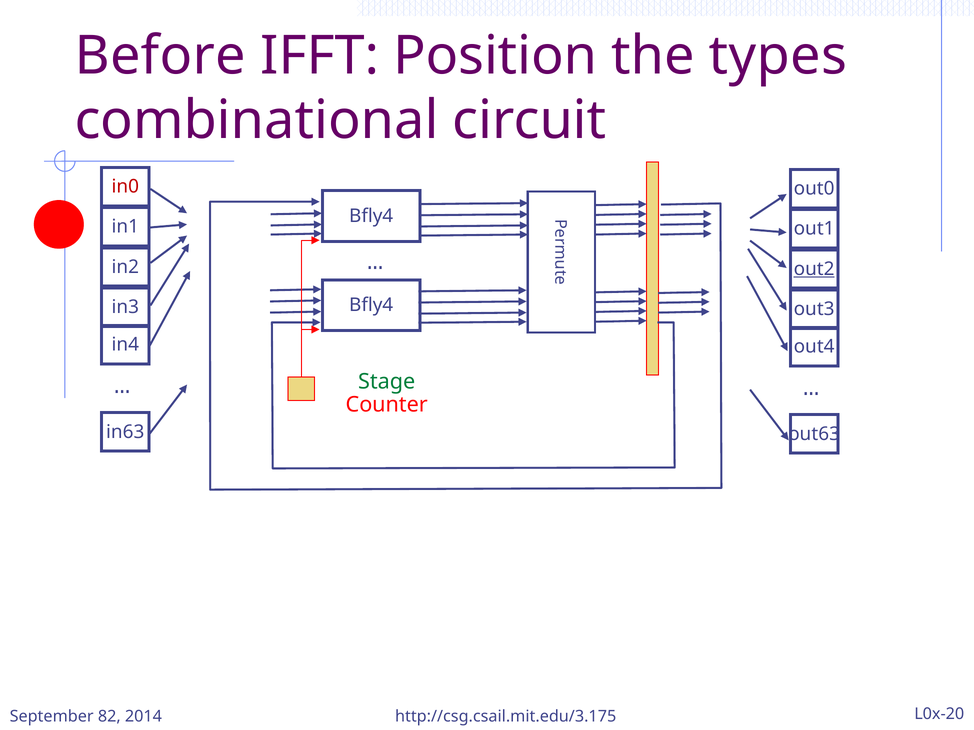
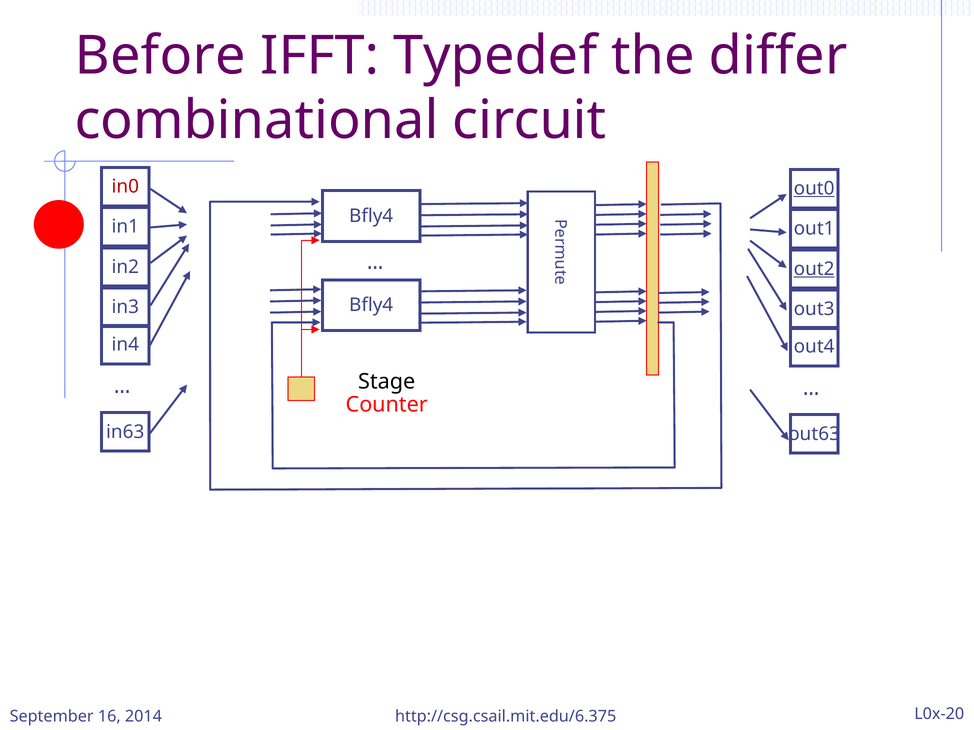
Position: Position -> Typedef (495, 56)
types: types -> differ (778, 56)
out0 underline: none -> present (814, 189)
Stage colour: green -> black (387, 382)
82: 82 -> 16 (109, 717)
http://csg.csail.mit.edu/3.175: http://csg.csail.mit.edu/3.175 -> http://csg.csail.mit.edu/6.375 (506, 717)
